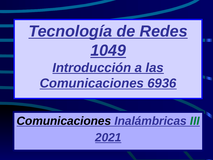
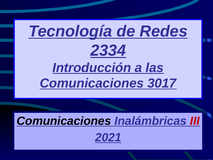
1049: 1049 -> 2334 (108, 50)
6936: 6936 -> 3017 (162, 83)
III colour: green -> red (195, 121)
